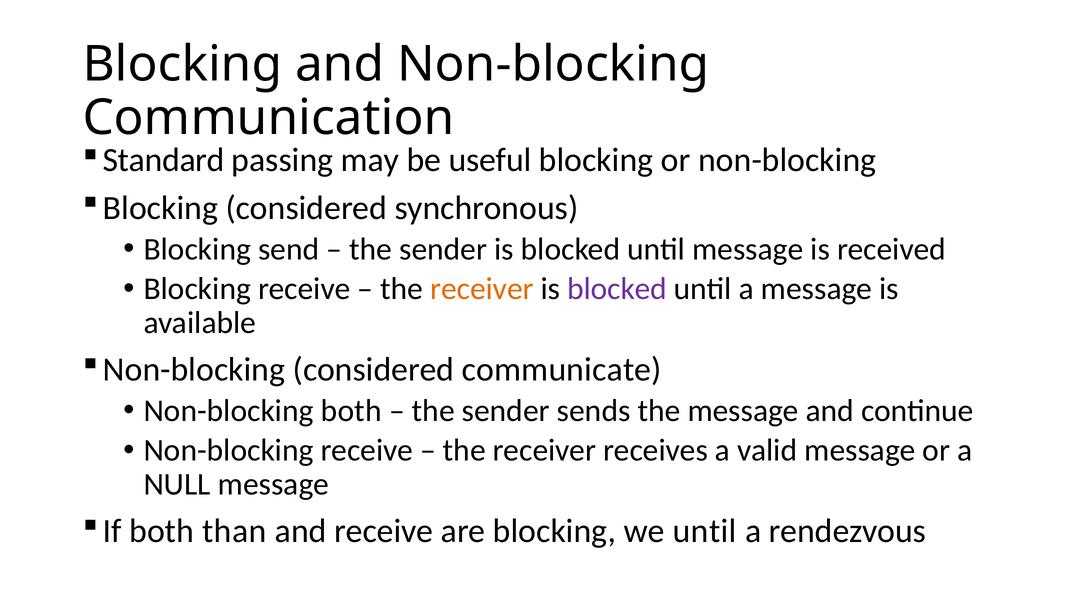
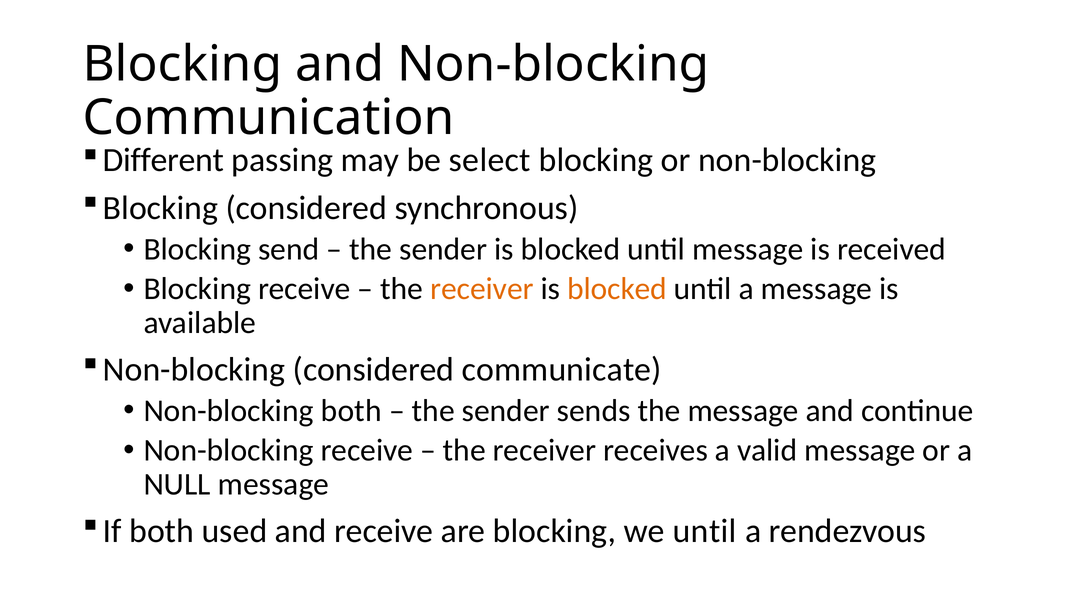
Standard: Standard -> Different (164, 160)
useful: useful -> select (490, 160)
blocked colour: purple -> orange (617, 289)
than: than -> used (235, 531)
